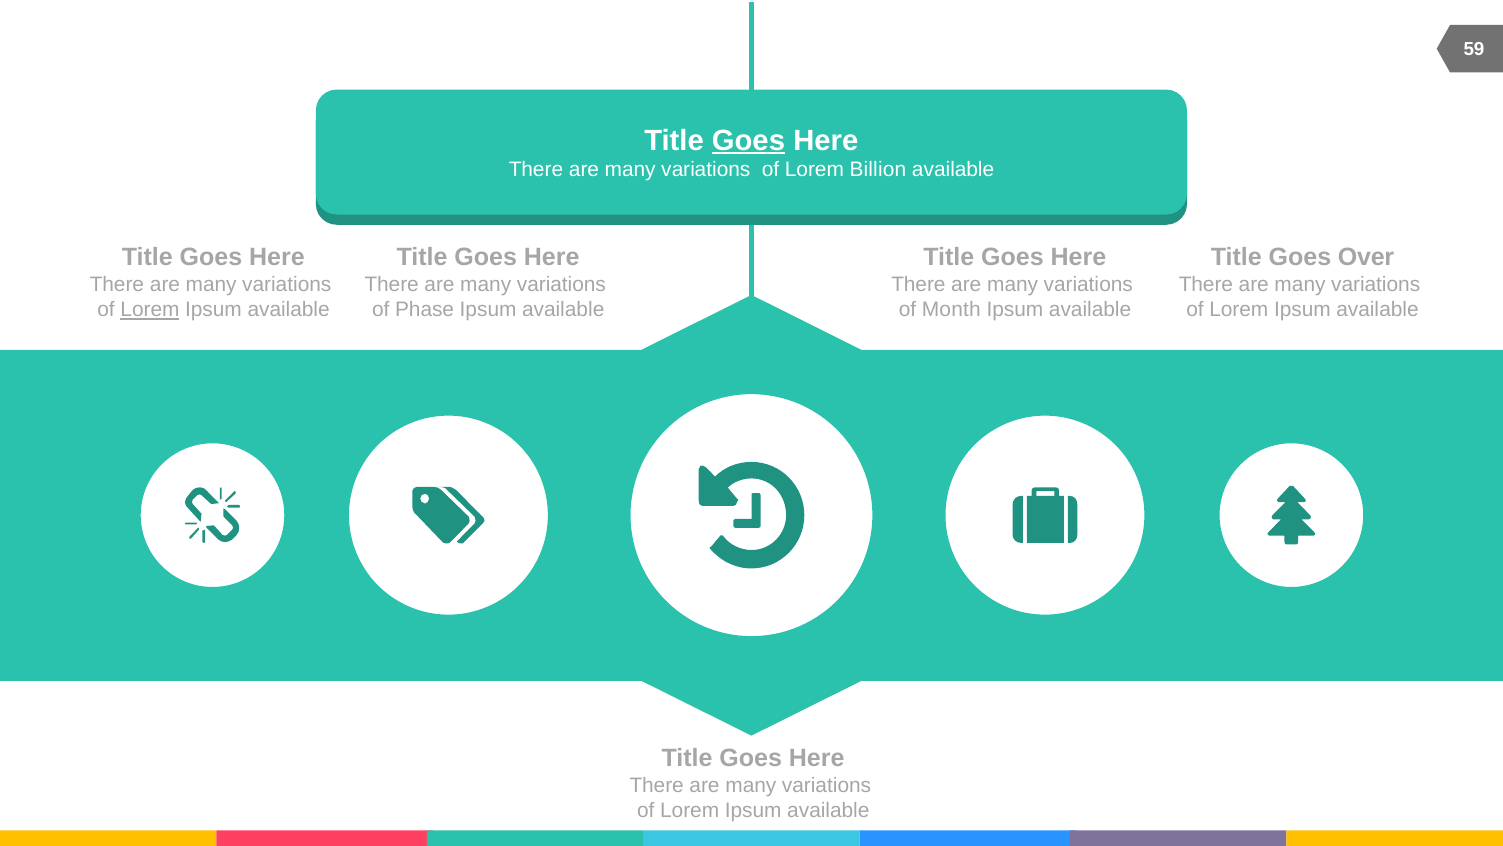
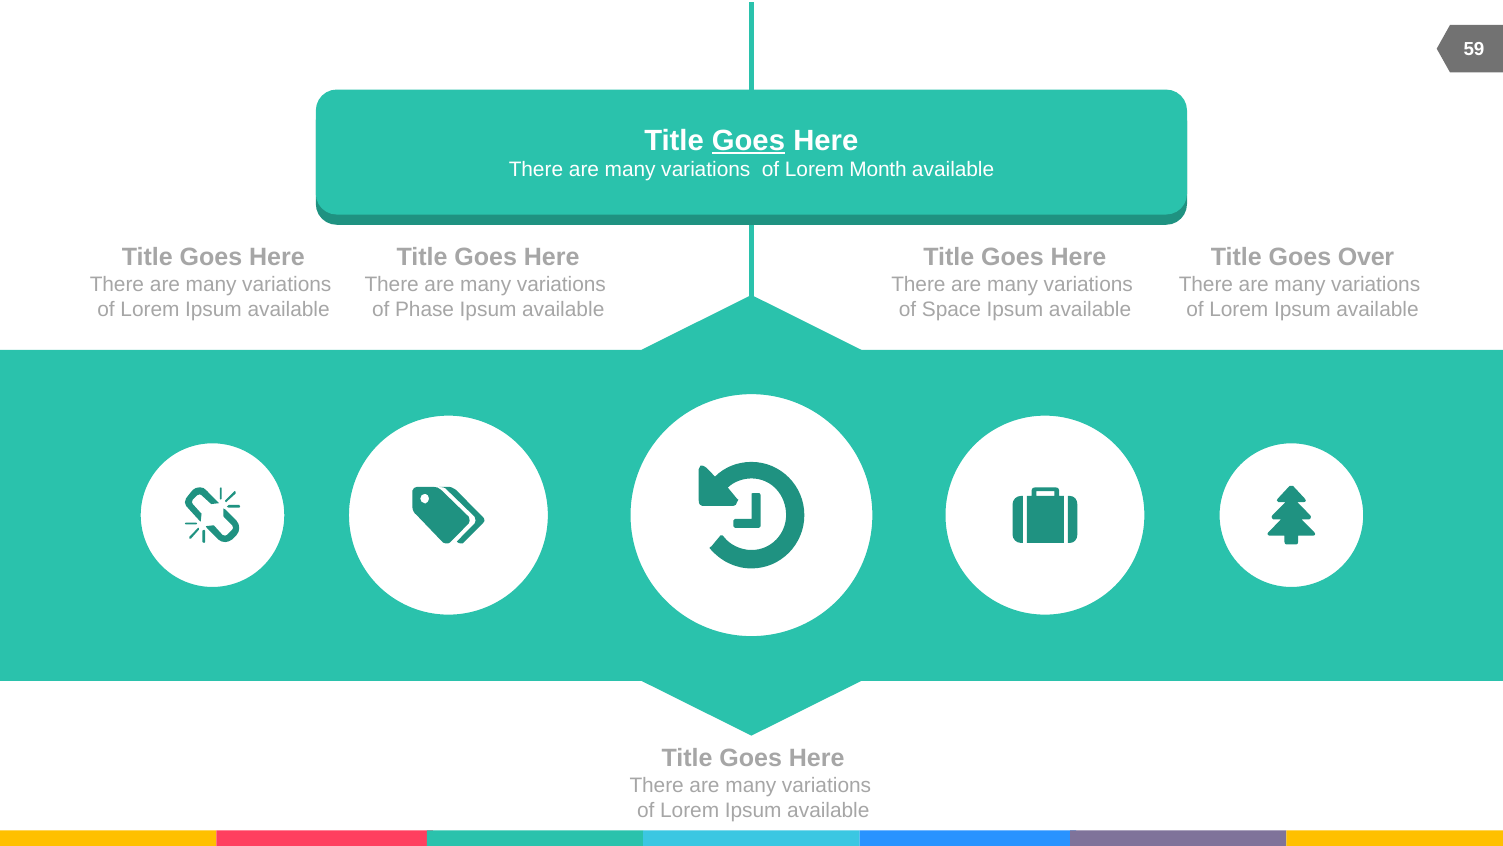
Billion: Billion -> Month (878, 170)
Lorem underline: present -> none (150, 310)
Month: Month -> Space (951, 310)
